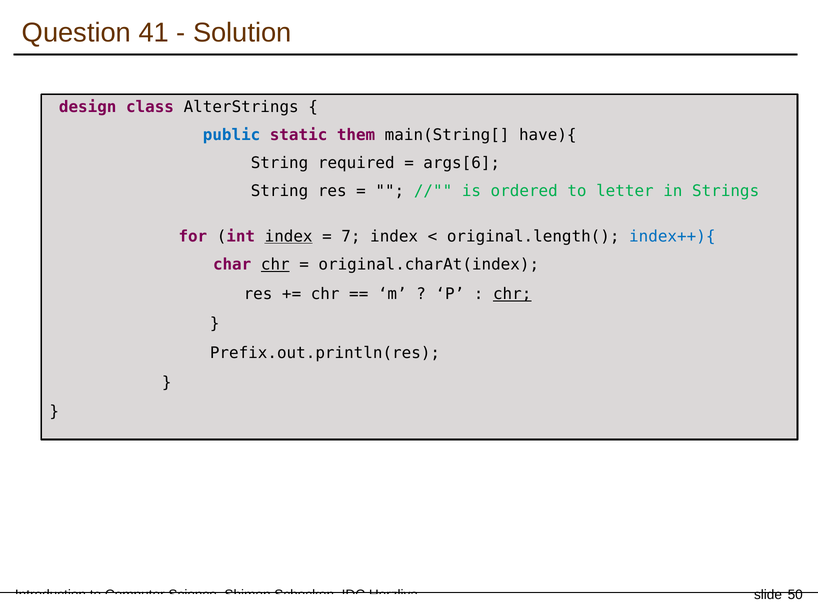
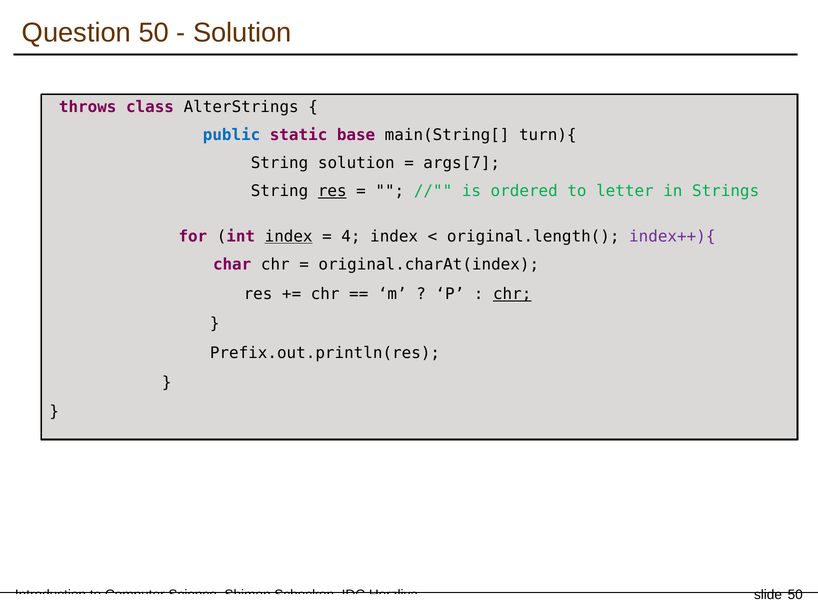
Question 41: 41 -> 50 (154, 33)
design: design -> throws (88, 107)
them: them -> base (356, 135)
have){: have){ -> turn){ (548, 135)
String required: required -> solution (356, 163)
args[6: args[6 -> args[7 (462, 163)
res underline: none -> present (332, 191)
7: 7 -> 4 (351, 237)
index++){ colour: blue -> purple (672, 237)
chr underline: present -> none (275, 265)
